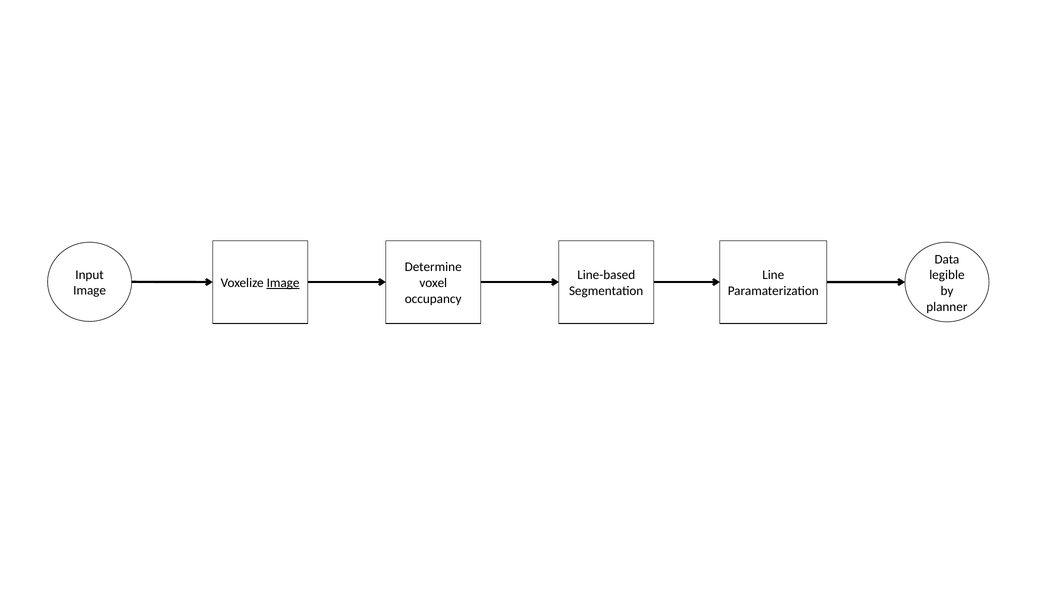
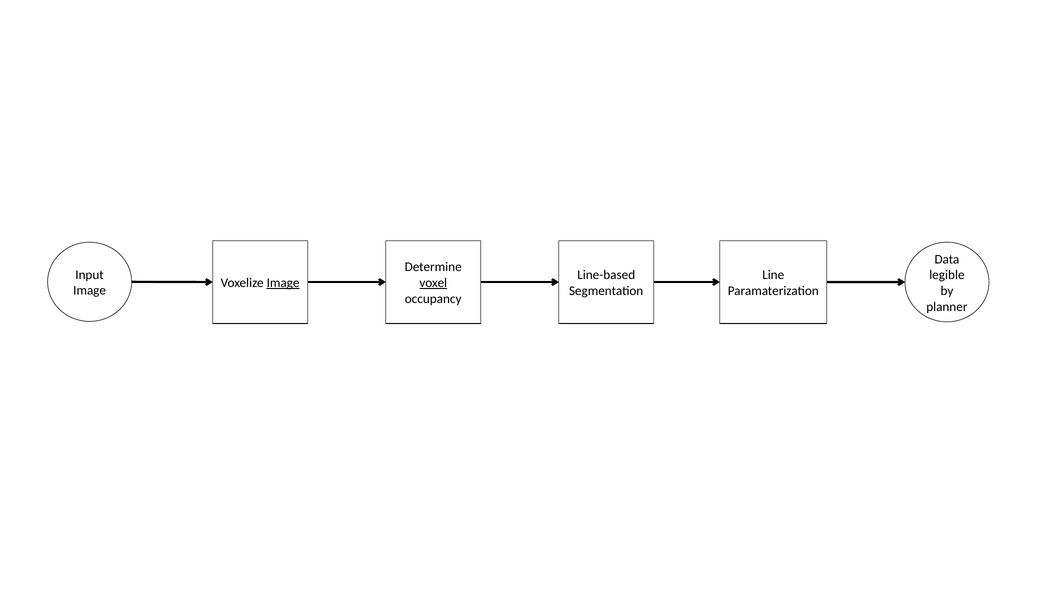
voxel underline: none -> present (433, 283)
